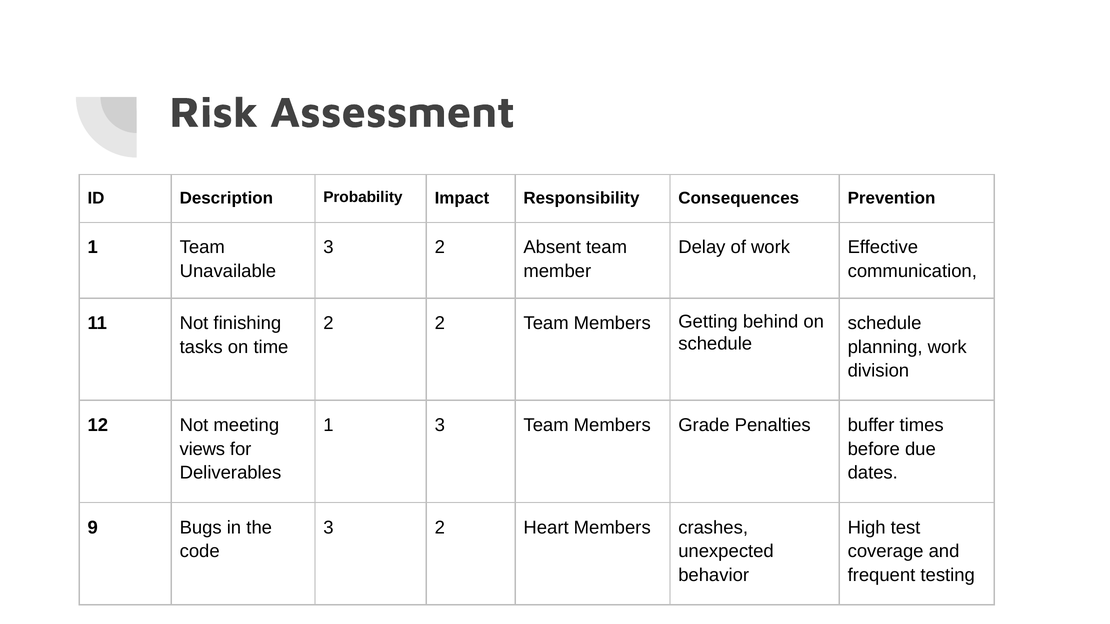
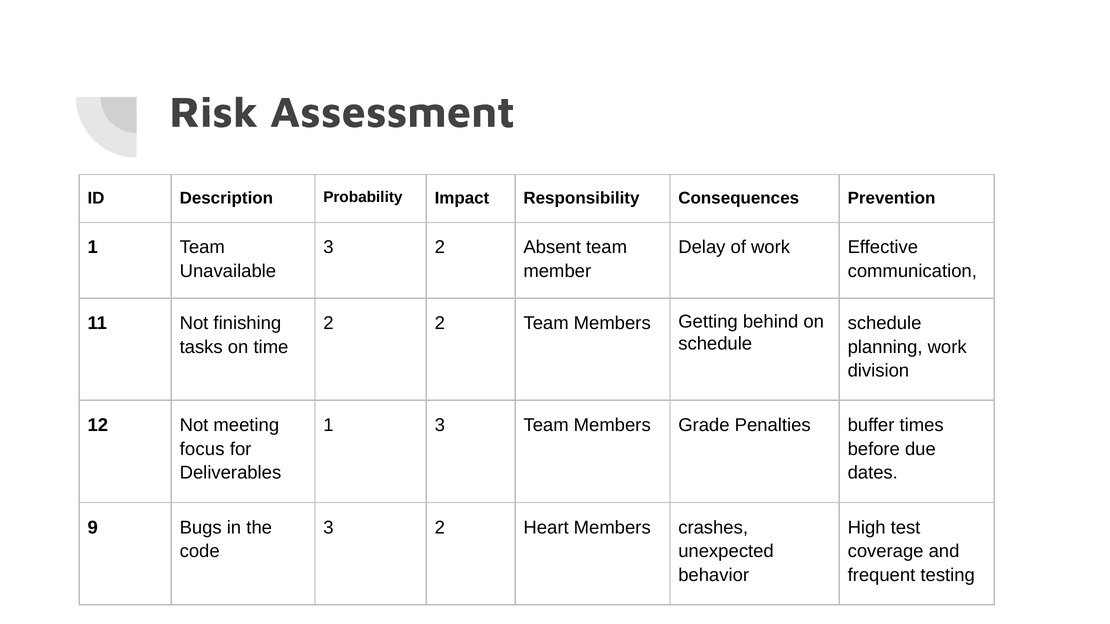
views: views -> focus (202, 449)
